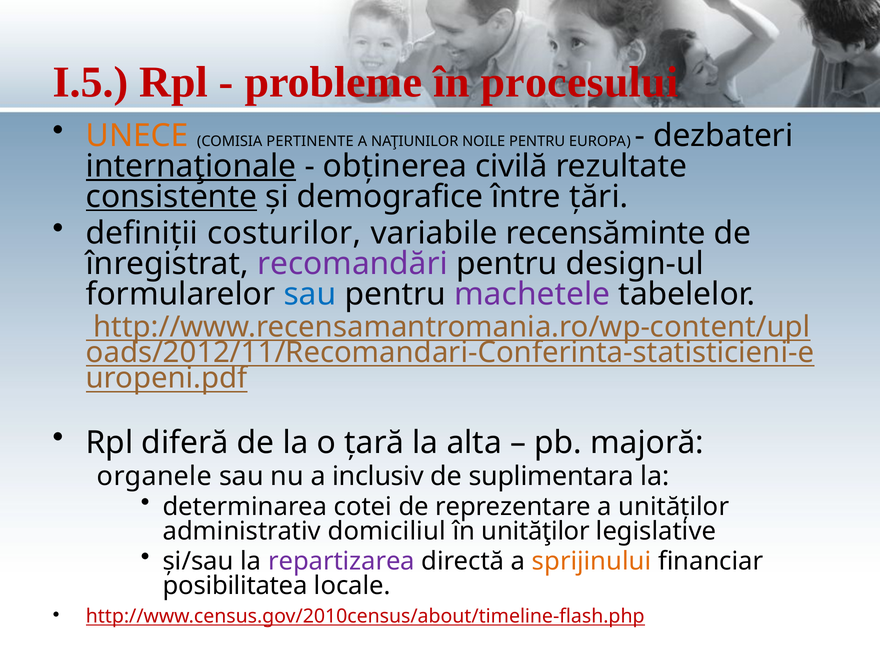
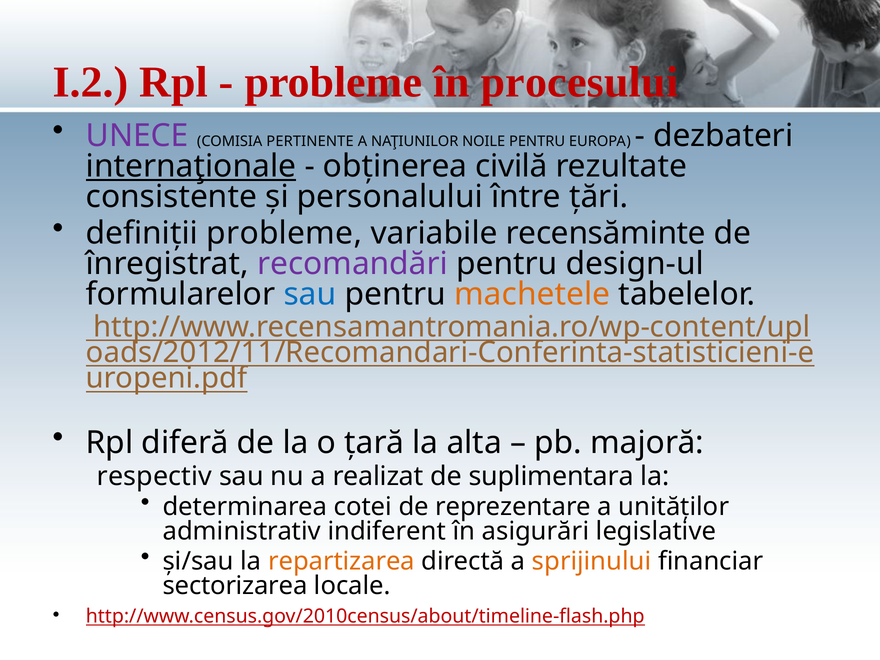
I.5: I.5 -> I.2 (91, 82)
UNECE colour: orange -> purple (137, 136)
consistente underline: present -> none (171, 197)
demografice: demografice -> personalului (390, 197)
definiţii costurilor: costurilor -> probleme (284, 233)
machetele colour: purple -> orange (532, 294)
organele: organele -> respectiv (154, 476)
inclusiv: inclusiv -> realizat (378, 476)
domiciliul: domiciliul -> indiferent (387, 532)
în unităţilor: unităţilor -> asigurări (535, 532)
repartizarea colour: purple -> orange (341, 561)
posibilitatea: posibilitatea -> sectorizarea (235, 586)
